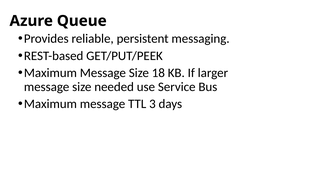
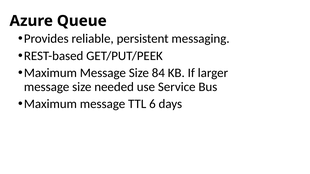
18: 18 -> 84 (158, 73)
3: 3 -> 6 (152, 104)
